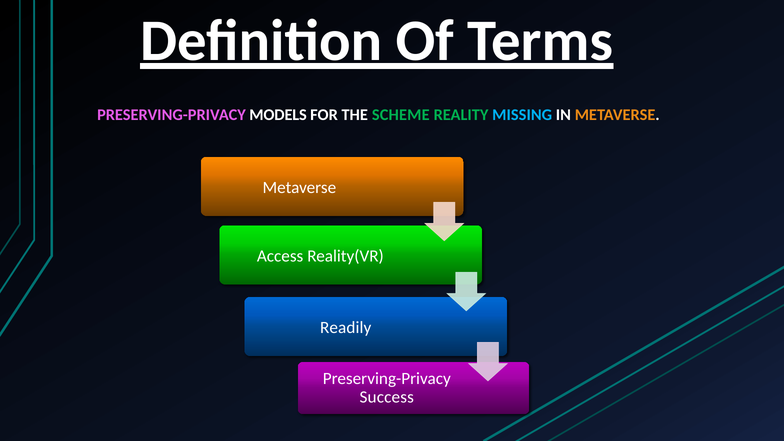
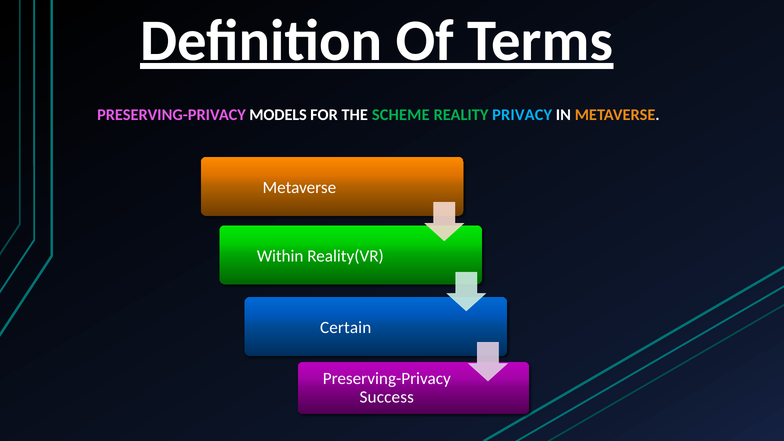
MISSING: MISSING -> PRIVACY (522, 115)
Access: Access -> Within (280, 256)
Readily: Readily -> Certain (346, 328)
